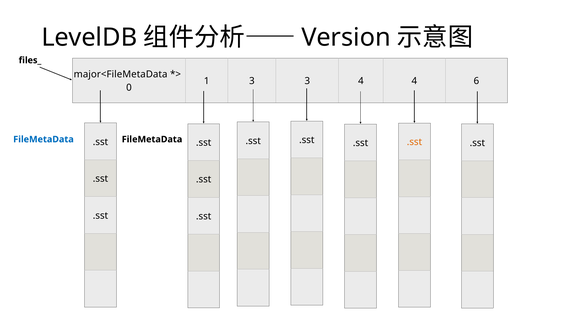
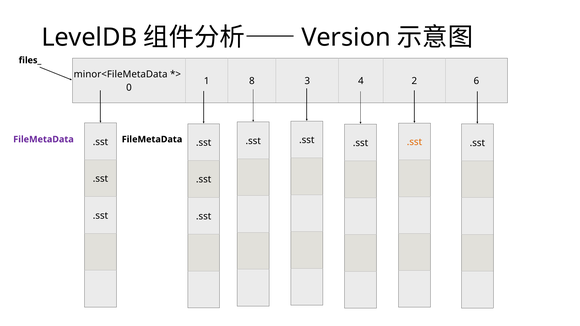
major<FileMetaData: major<FileMetaData -> minor<FileMetaData (121, 74)
1 3: 3 -> 8 (252, 81)
4 4: 4 -> 2 (414, 81)
FileMetaData colour: blue -> purple (43, 139)
